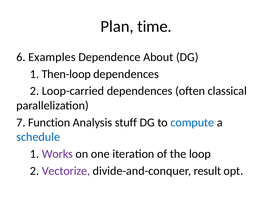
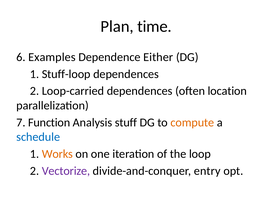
About: About -> Either (158, 57)
Then-loop: Then-loop -> Stuff-loop (66, 74)
classical: classical -> location (227, 91)
compute colour: blue -> orange (192, 122)
Works colour: purple -> orange (57, 154)
result: result -> entry (207, 171)
